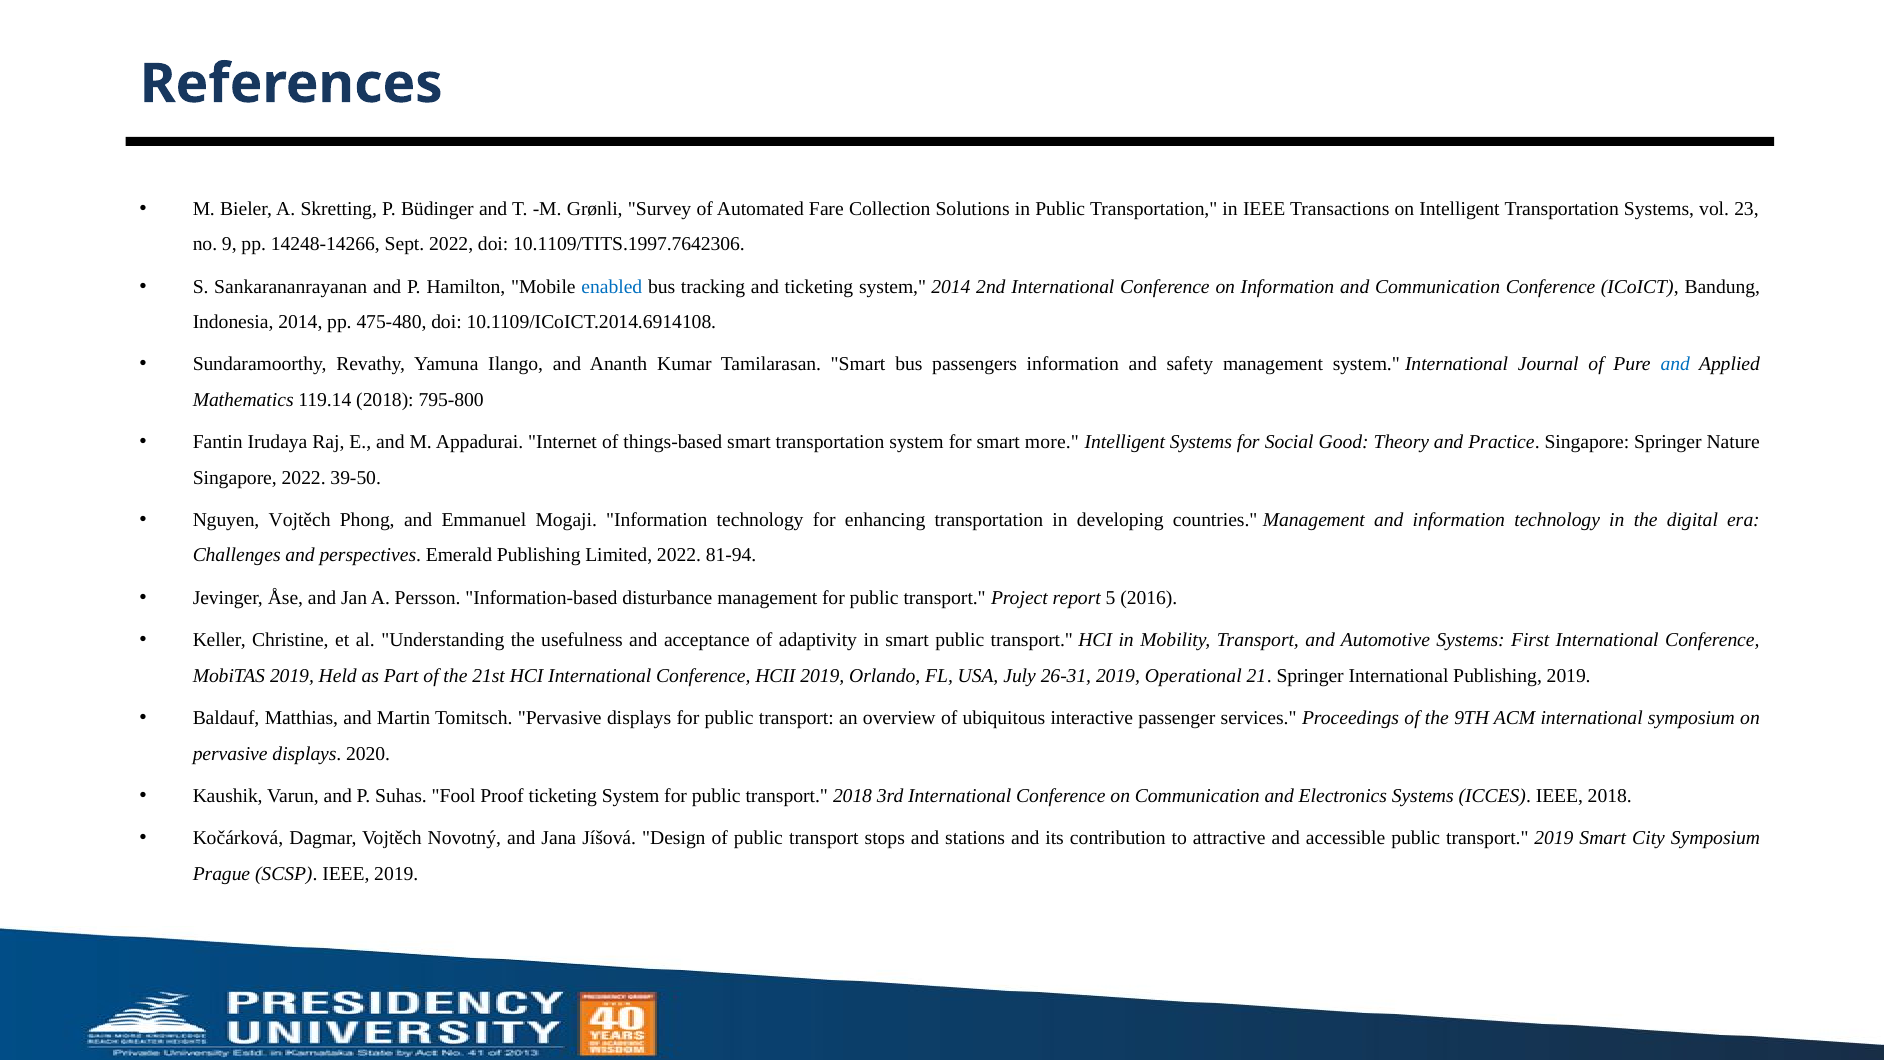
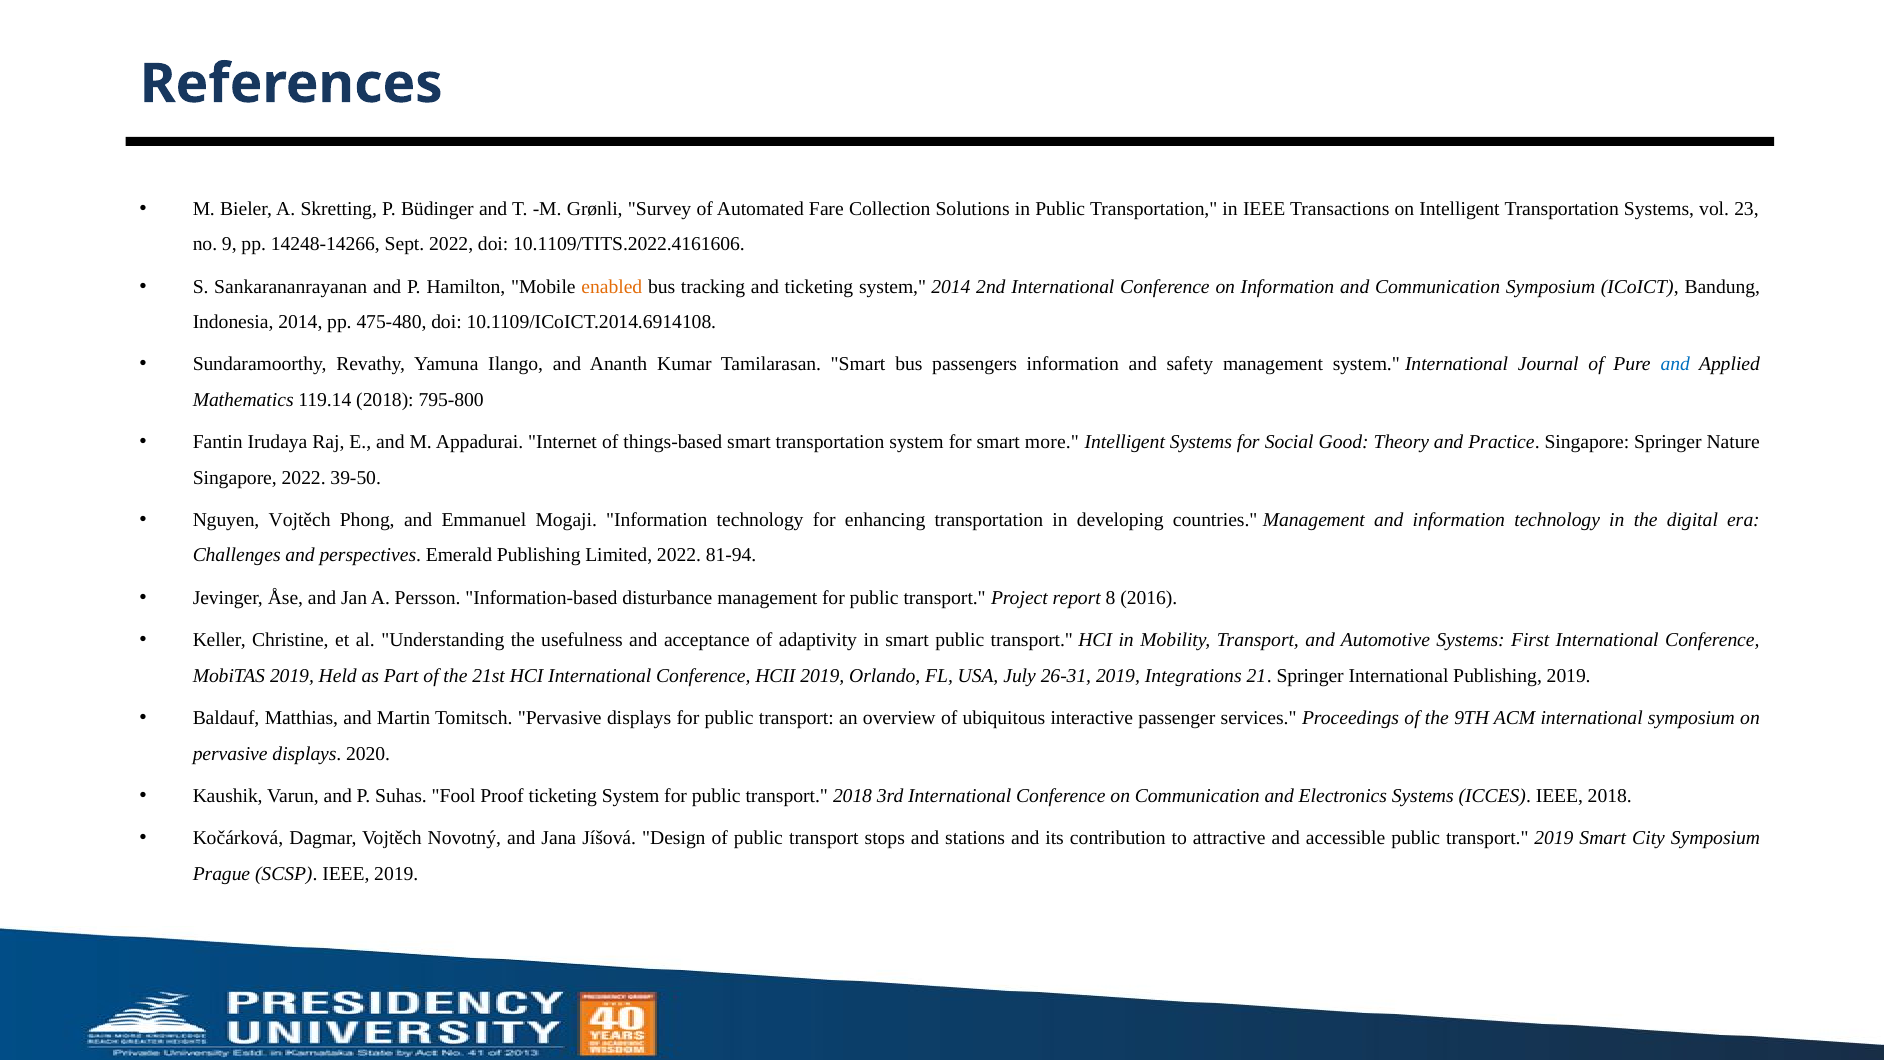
10.1109/TITS.1997.7642306: 10.1109/TITS.1997.7642306 -> 10.1109/TITS.2022.4161606 (629, 244)
enabled colour: blue -> orange (612, 286)
Communication Conference: Conference -> Symposium (1551, 286)
5: 5 -> 8 (1110, 598)
Operational: Operational -> Integrations (1193, 676)
